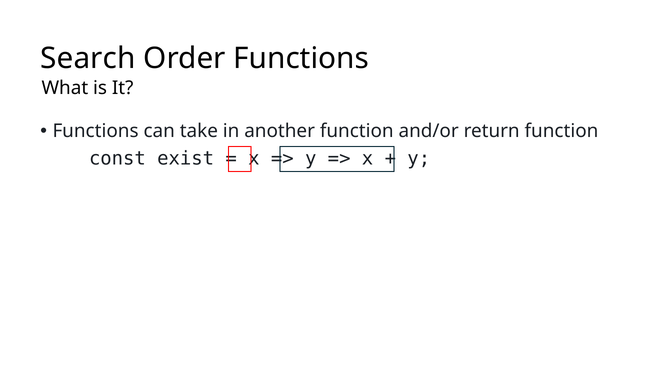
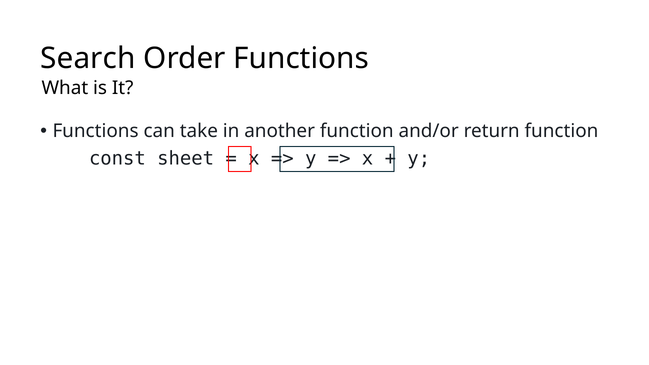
exist: exist -> sheet (186, 158)
